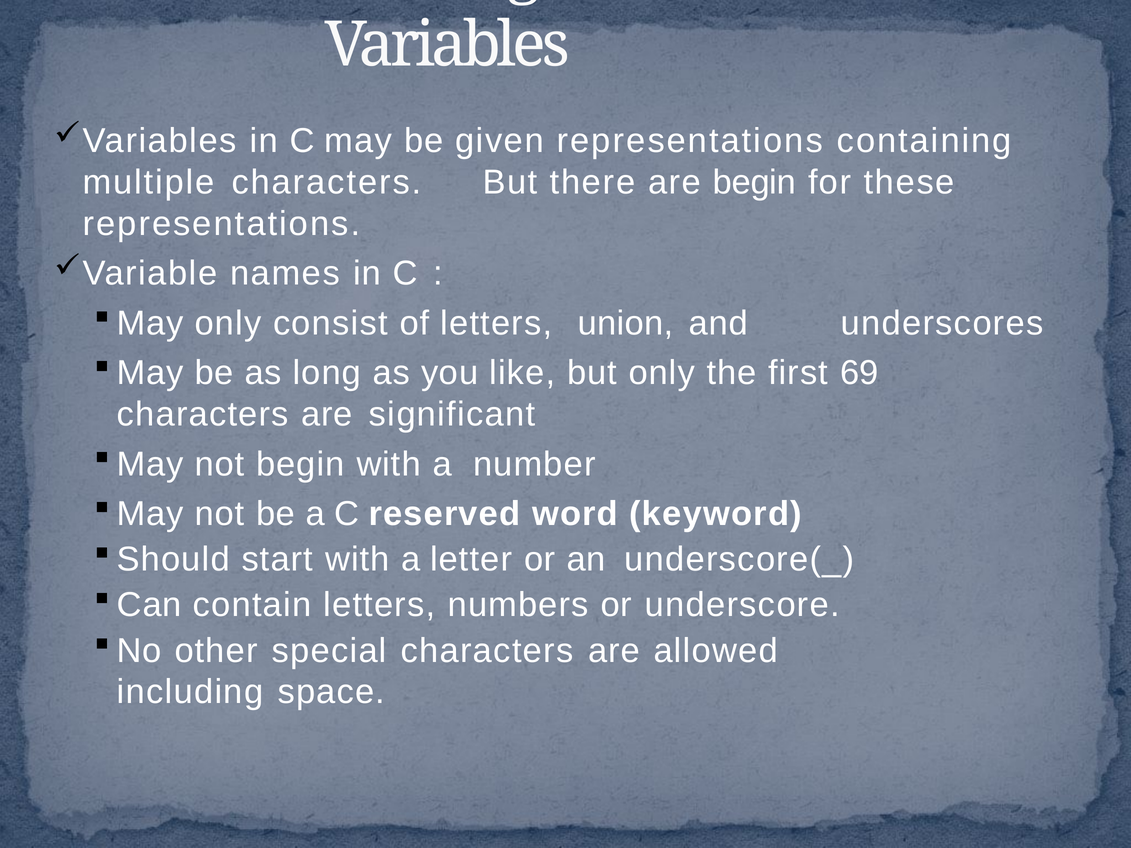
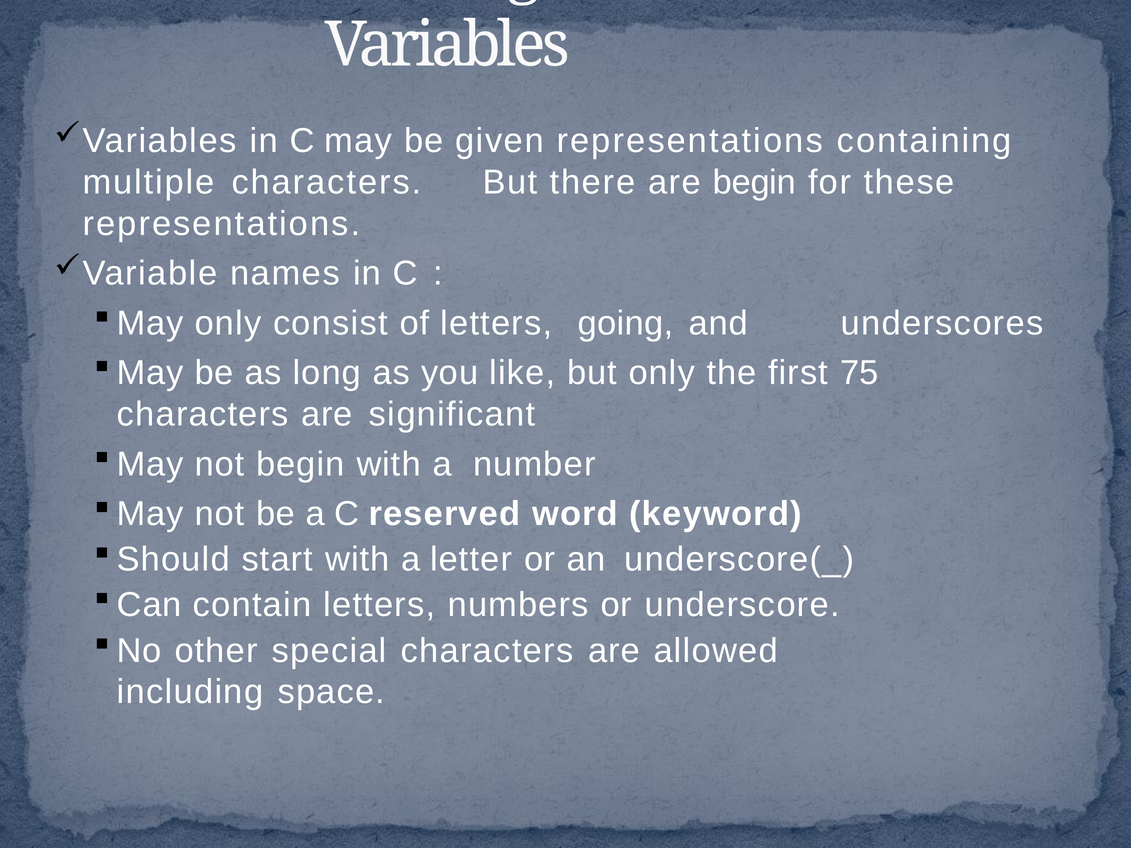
union: union -> going (626, 323)
69: 69 -> 75 (859, 373)
